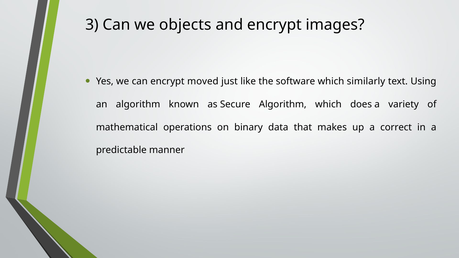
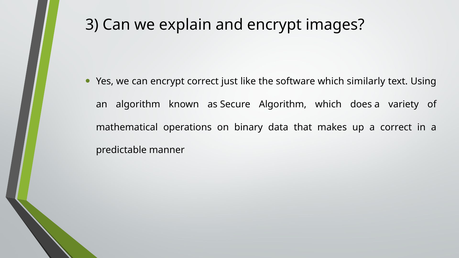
objects: objects -> explain (185, 25)
encrypt moved: moved -> correct (203, 81)
